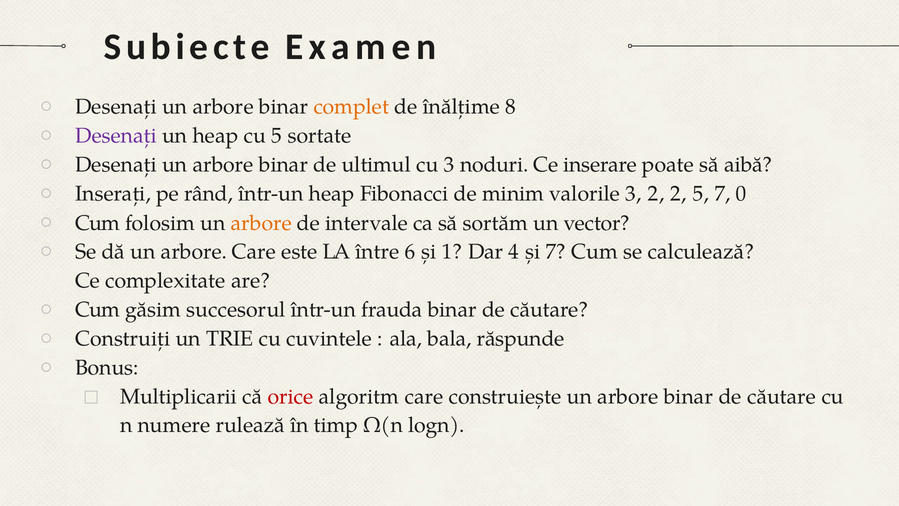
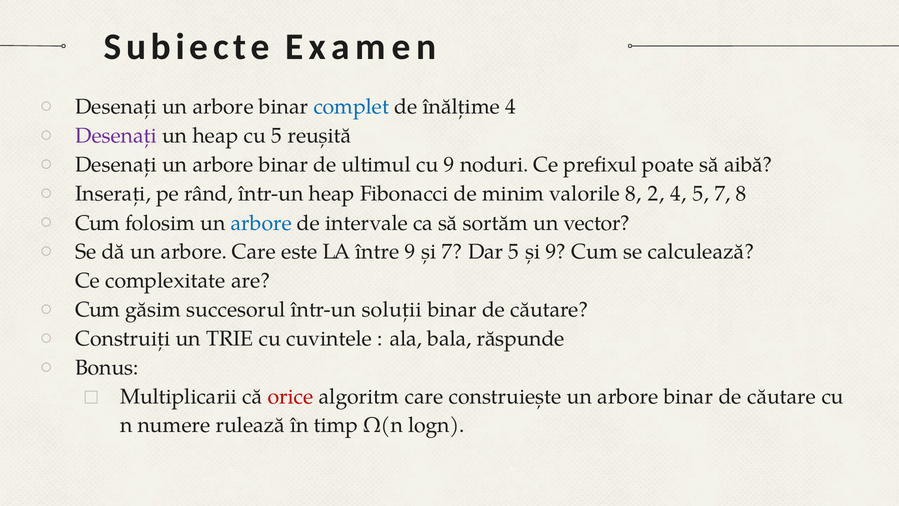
complet colour: orange -> blue (351, 107)
înălțime 8: 8 -> 4 (511, 107)
sortate: sortate -> reușită (320, 136)
cu 3: 3 -> 9 (449, 165)
inserare: inserare -> preﬁxul (600, 165)
valorile 3: 3 -> 8 (634, 194)
2 2: 2 -> 4 (678, 194)
7 0: 0 -> 8 (741, 194)
arbore colour: orange -> blue (261, 223)
între 6: 6 -> 9 (410, 252)
și 1: 1 -> 7 (452, 252)
Dar 4: 4 -> 5 (514, 252)
și 7: 7 -> 9 (556, 252)
frauda: frauda -> soluții (392, 309)
